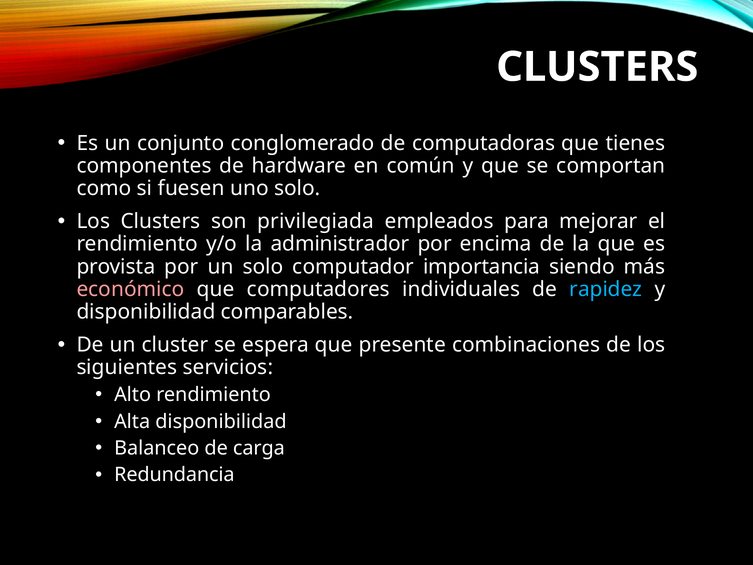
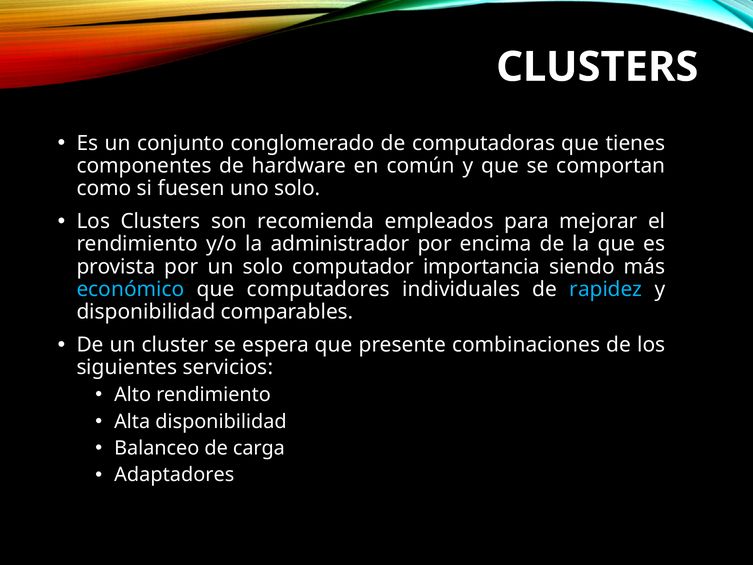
privilegiada: privilegiada -> recomienda (316, 221)
económico colour: pink -> light blue (130, 289)
Redundancia: Redundancia -> Adaptadores (174, 475)
